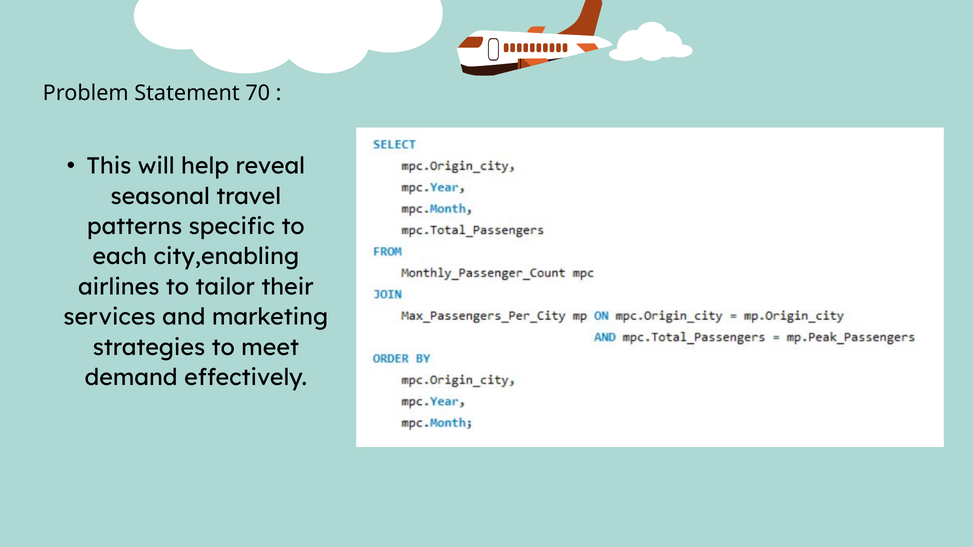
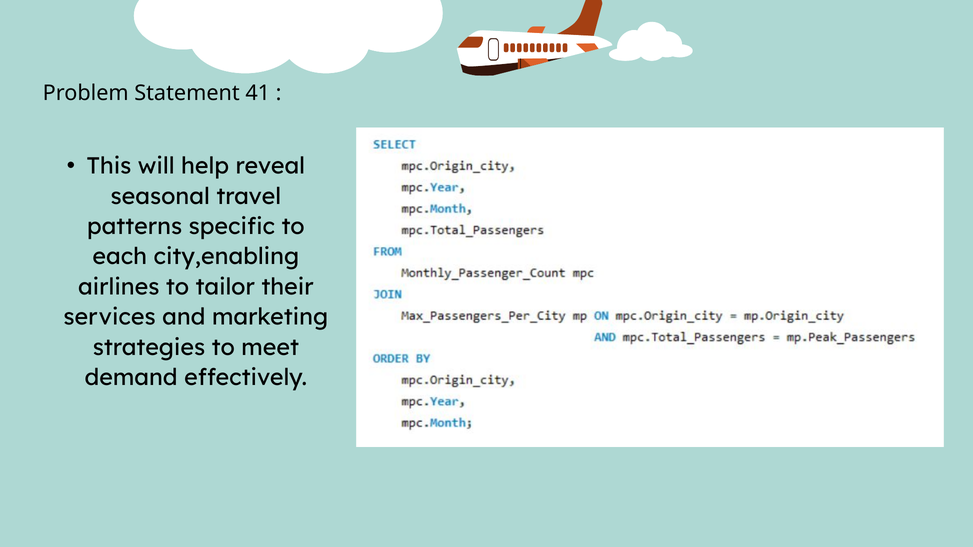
70: 70 -> 41 (258, 93)
